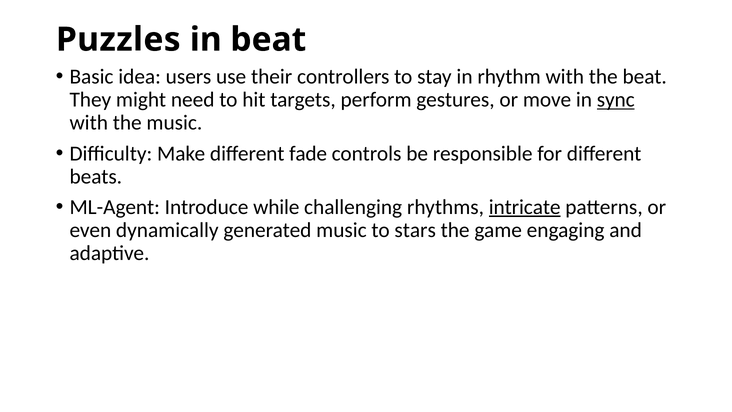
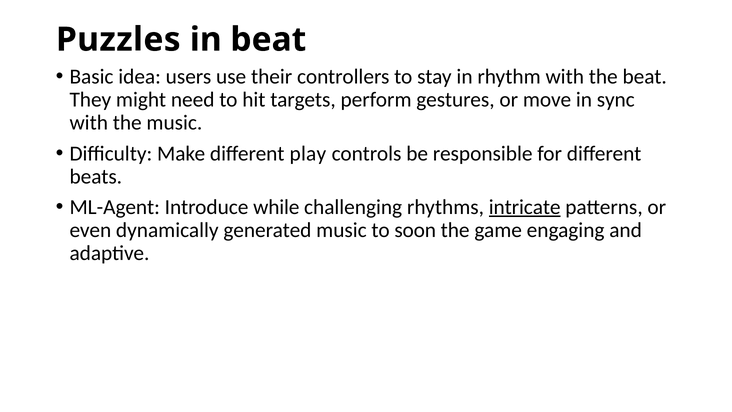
sync underline: present -> none (616, 100)
fade: fade -> play (308, 153)
stars: stars -> soon (415, 230)
